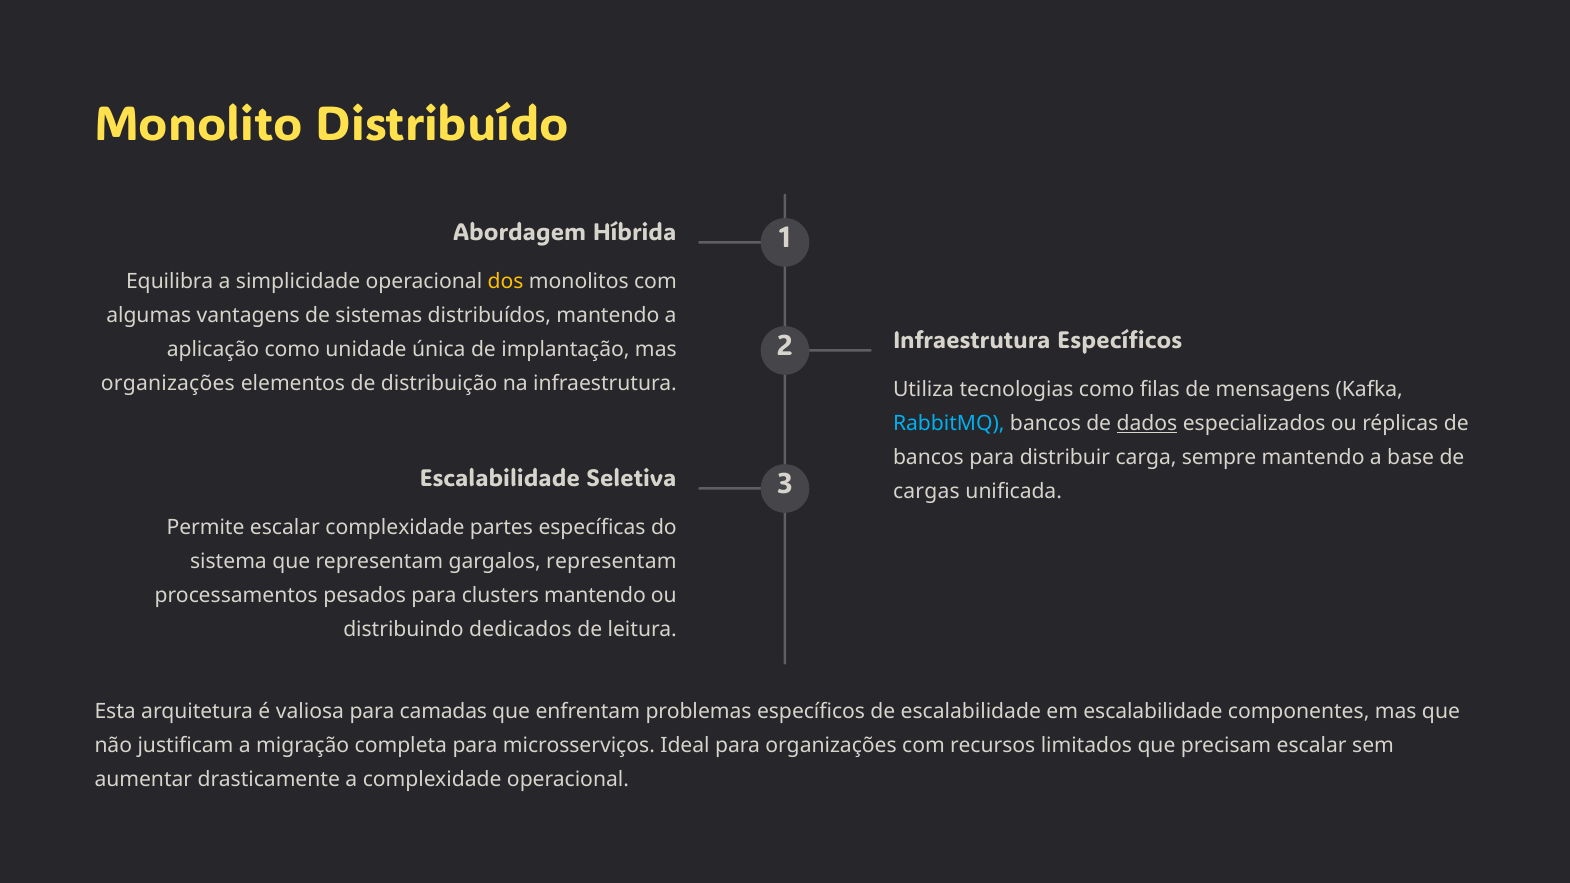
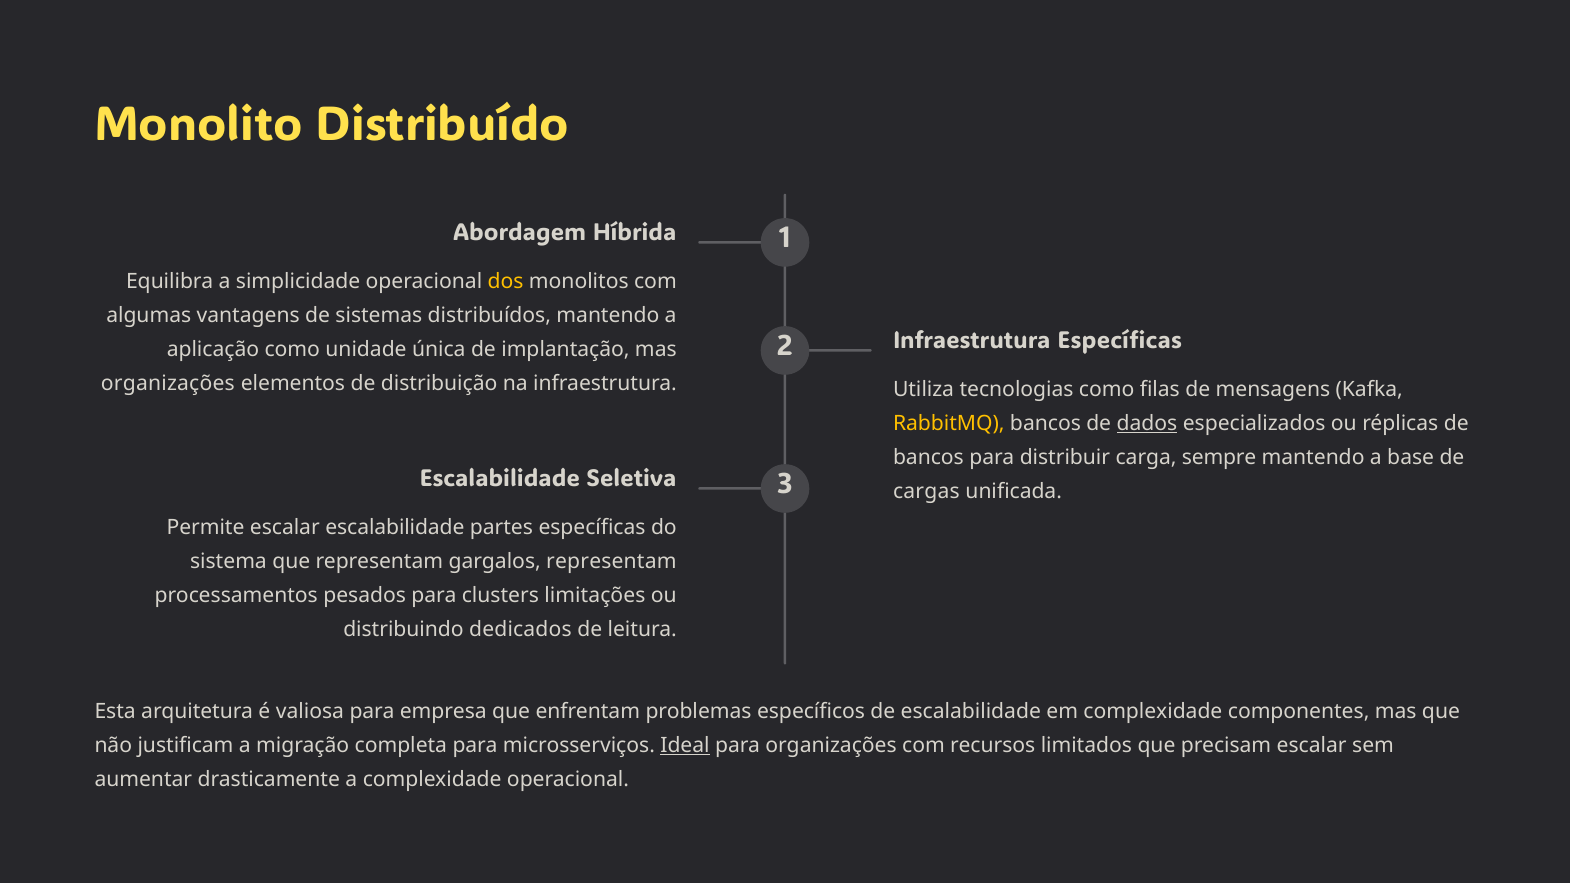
Infraestrutura Específicos: Específicos -> Específicas (1120, 341)
RabbitMQ colour: light blue -> yellow (949, 423)
escalar complexidade: complexidade -> escalabilidade (395, 527)
clusters mantendo: mantendo -> limitações (595, 596)
camadas: camadas -> empresa (443, 712)
em escalabilidade: escalabilidade -> complexidade (1153, 712)
Ideal underline: none -> present (685, 746)
